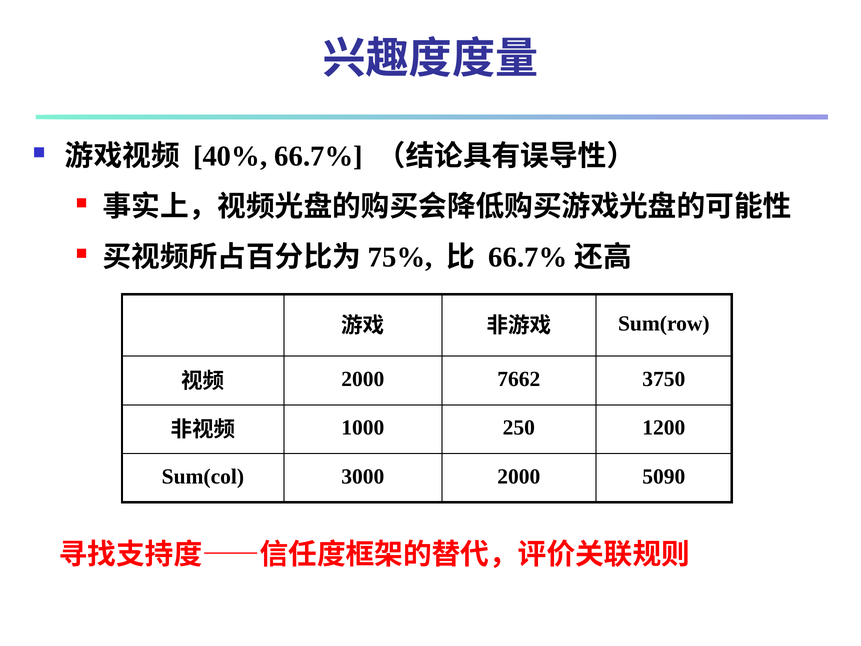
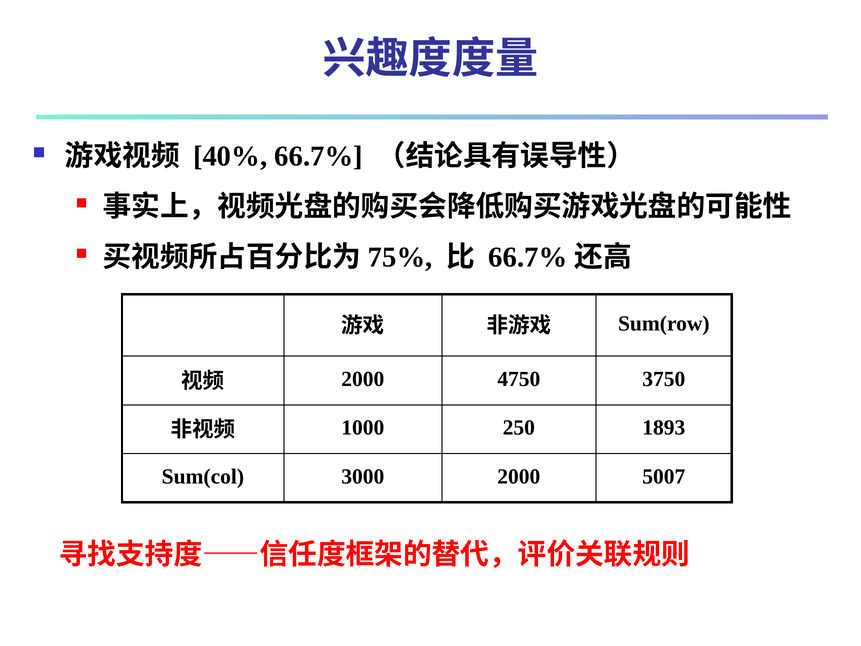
7662: 7662 -> 4750 (519, 379)
1200: 1200 -> 1893 (664, 428)
5090: 5090 -> 5007 (664, 476)
